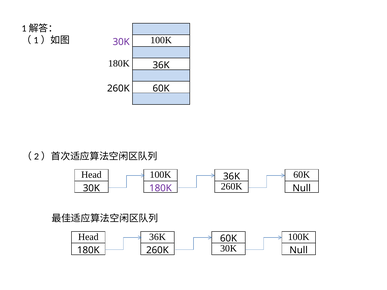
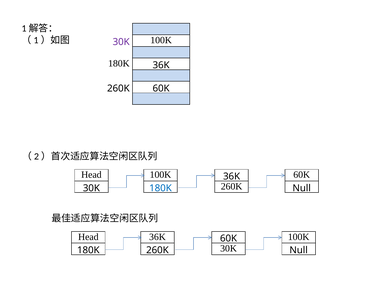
180K colour: purple -> blue (160, 188)
